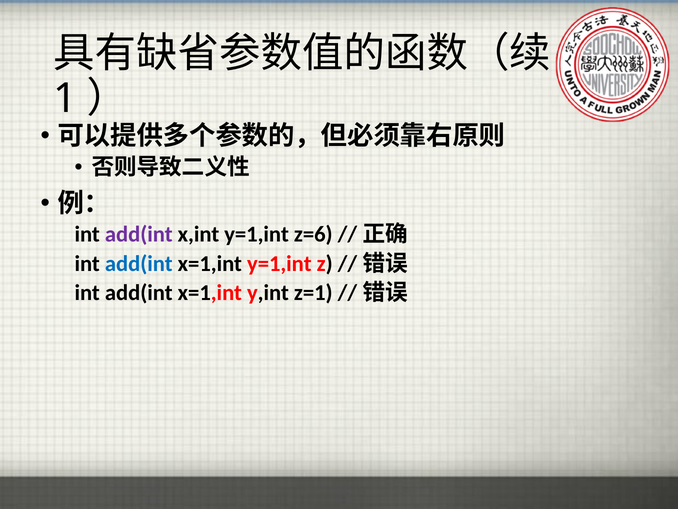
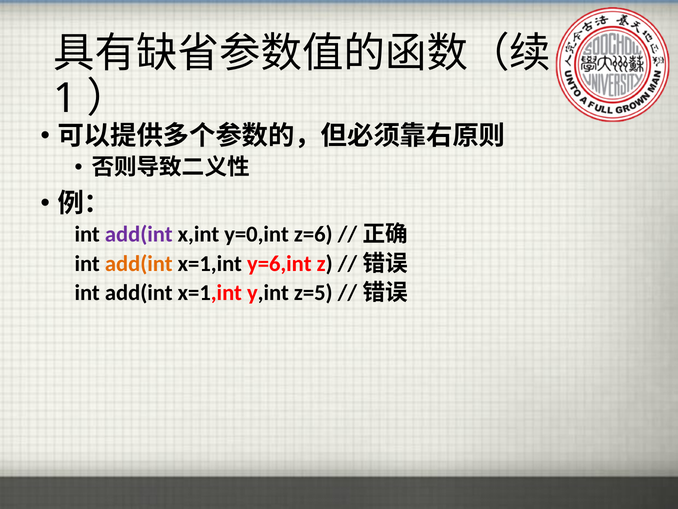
x,int y=1,int: y=1,int -> y=0,int (257, 234)
add(int colour: blue -> orange (139, 263)
x=1,int y=1,int: y=1,int -> y=6,int (279, 263)
z=1: z=1 -> z=5 (313, 292)
